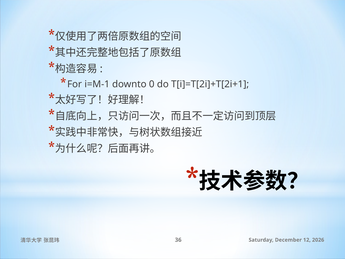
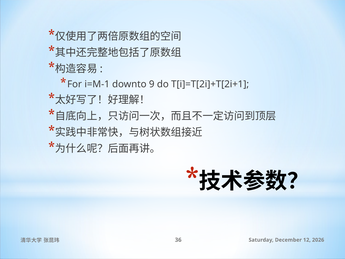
0: 0 -> 9 (152, 84)
